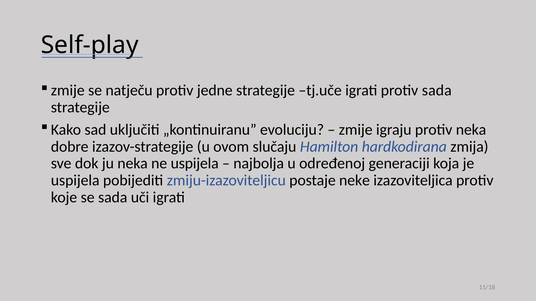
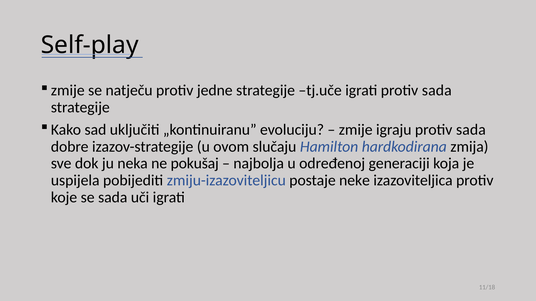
igraju protiv neka: neka -> sada (471, 130)
ne uspijela: uspijela -> pokušaj (195, 164)
